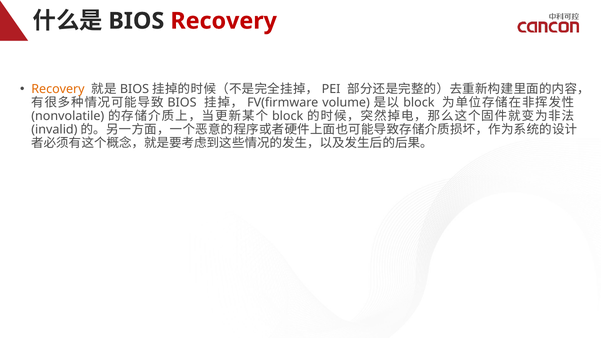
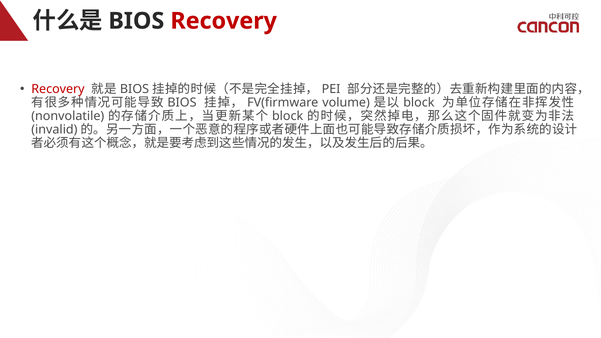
Recovery colour: orange -> red (58, 89)
